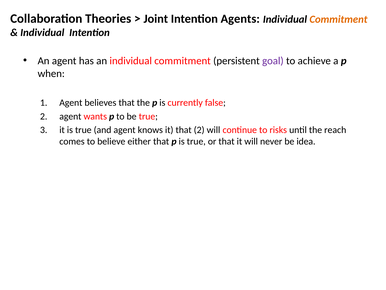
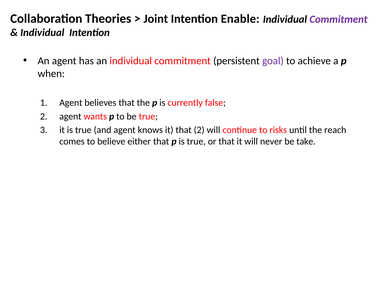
Agents: Agents -> Enable (240, 19)
Commitment colour: orange -> purple (338, 19)
idea: idea -> take (306, 141)
